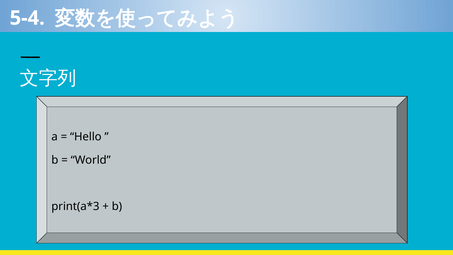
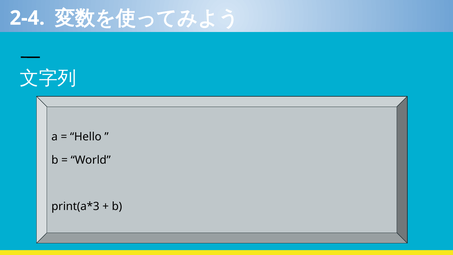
5-4: 5-4 -> 2-4 (27, 18)
